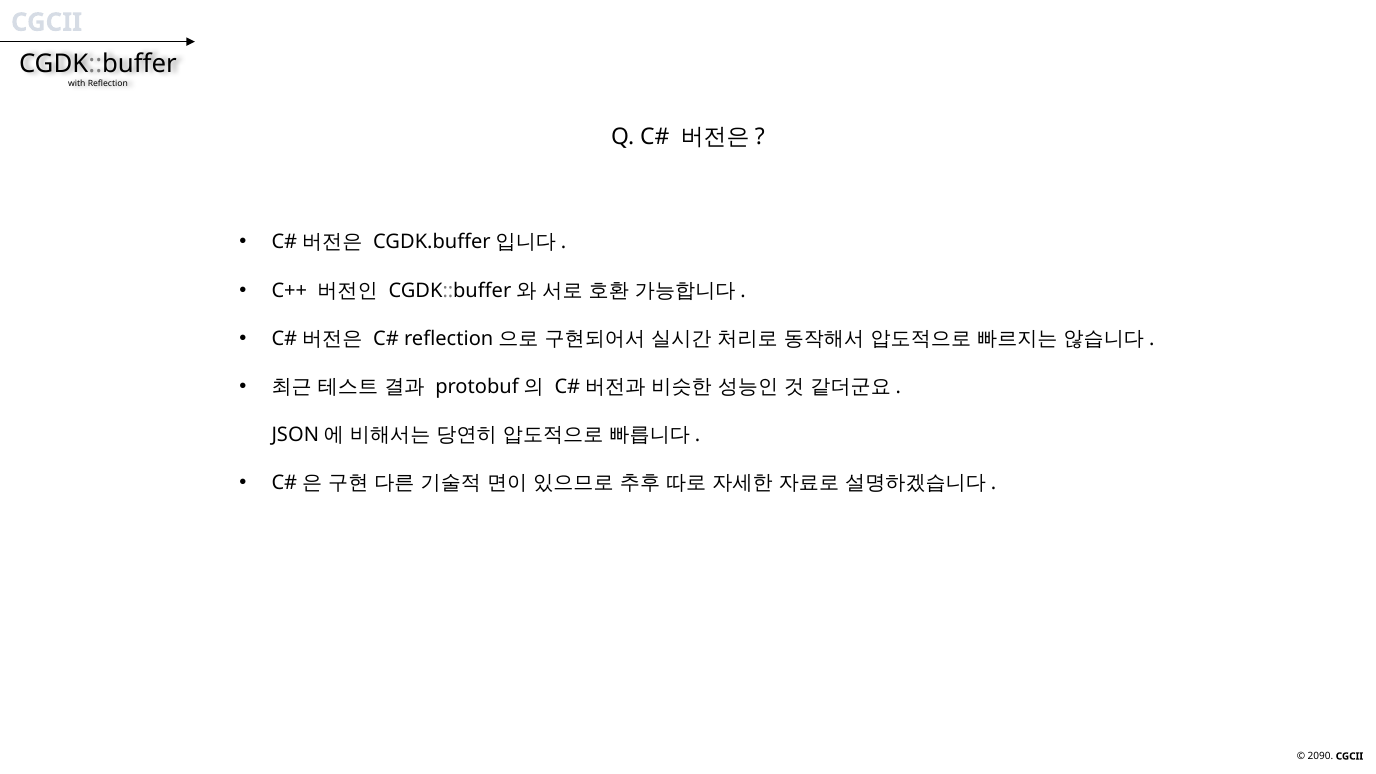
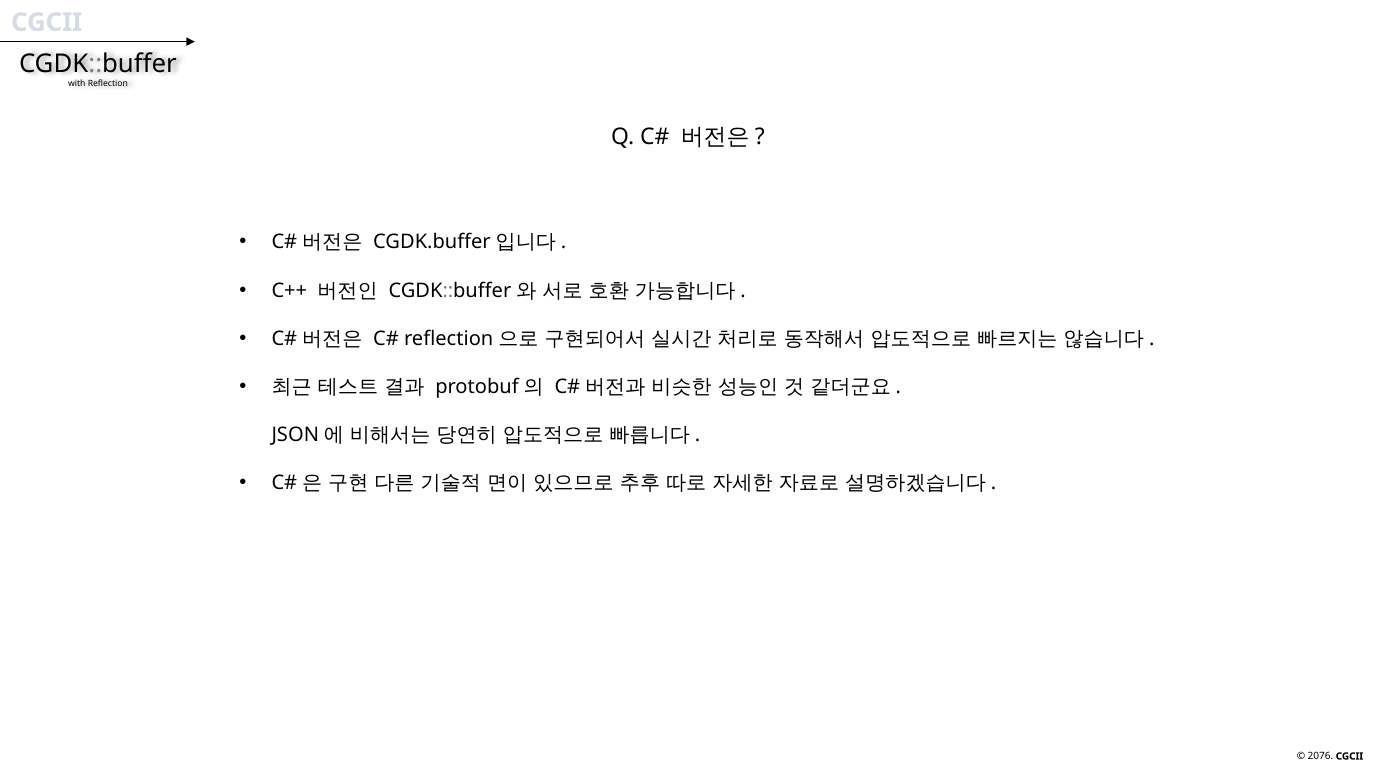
2090: 2090 -> 2076 (1320, 756)
